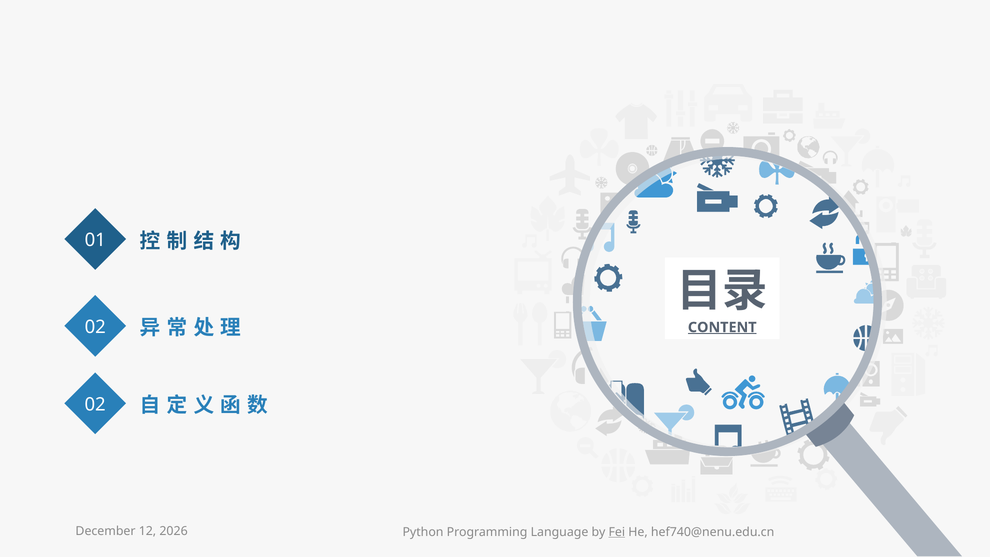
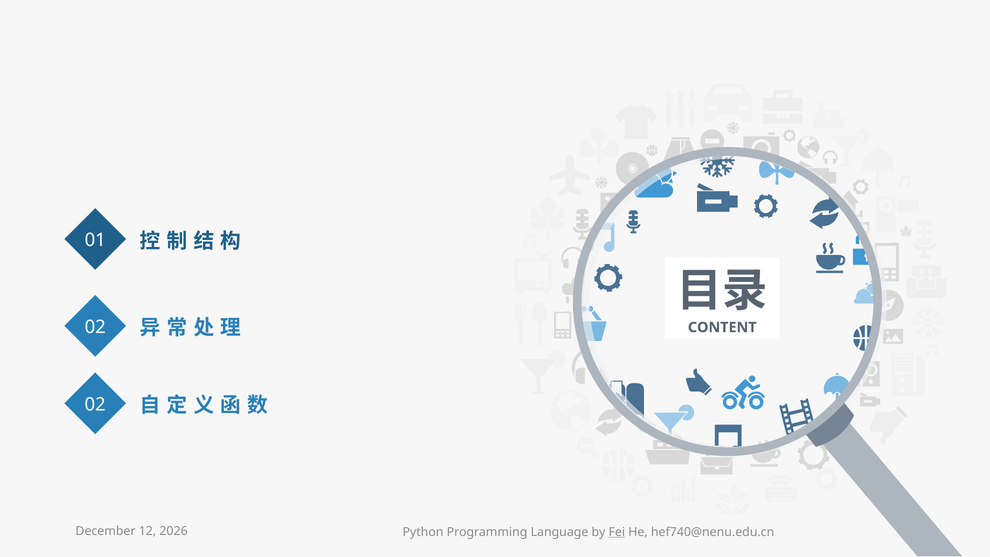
CONTENT underline: present -> none (722, 327)
